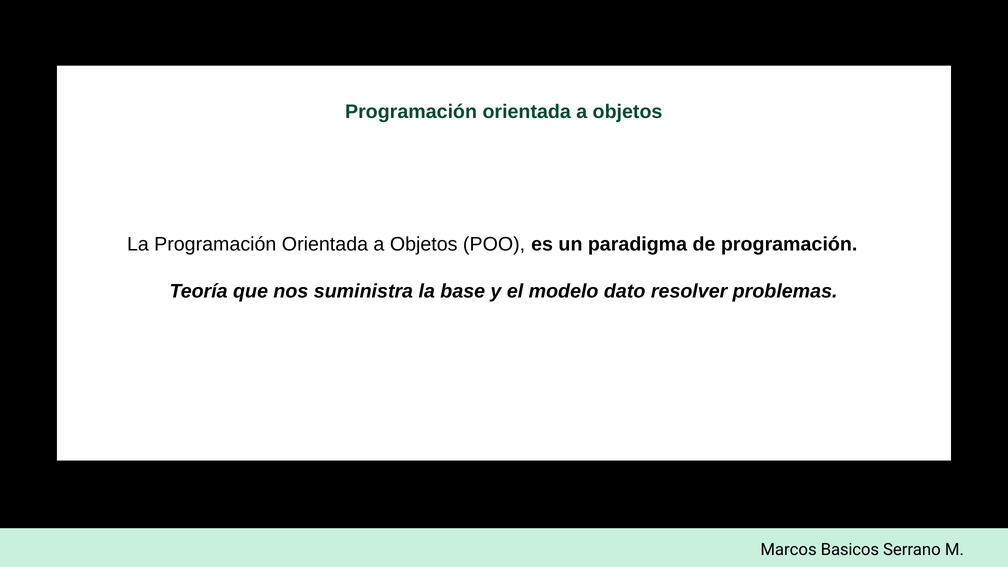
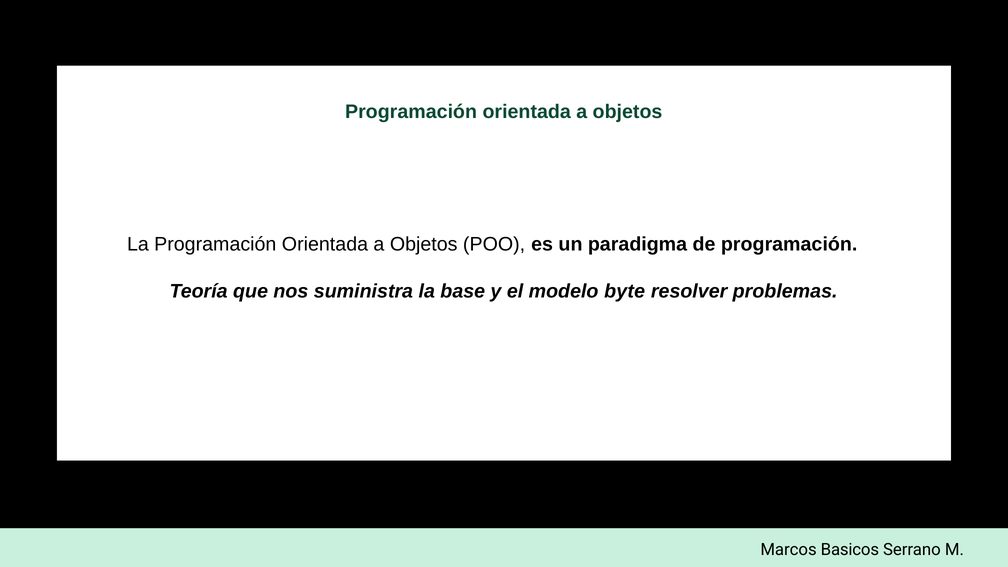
dato: dato -> byte (625, 291)
